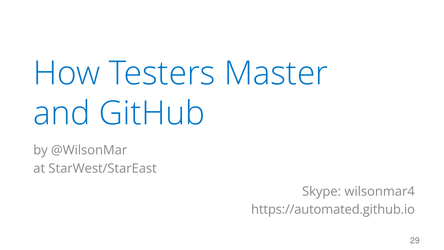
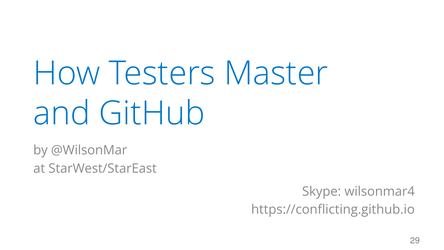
https://automated.github.io: https://automated.github.io -> https://conflicting.github.io (333, 209)
